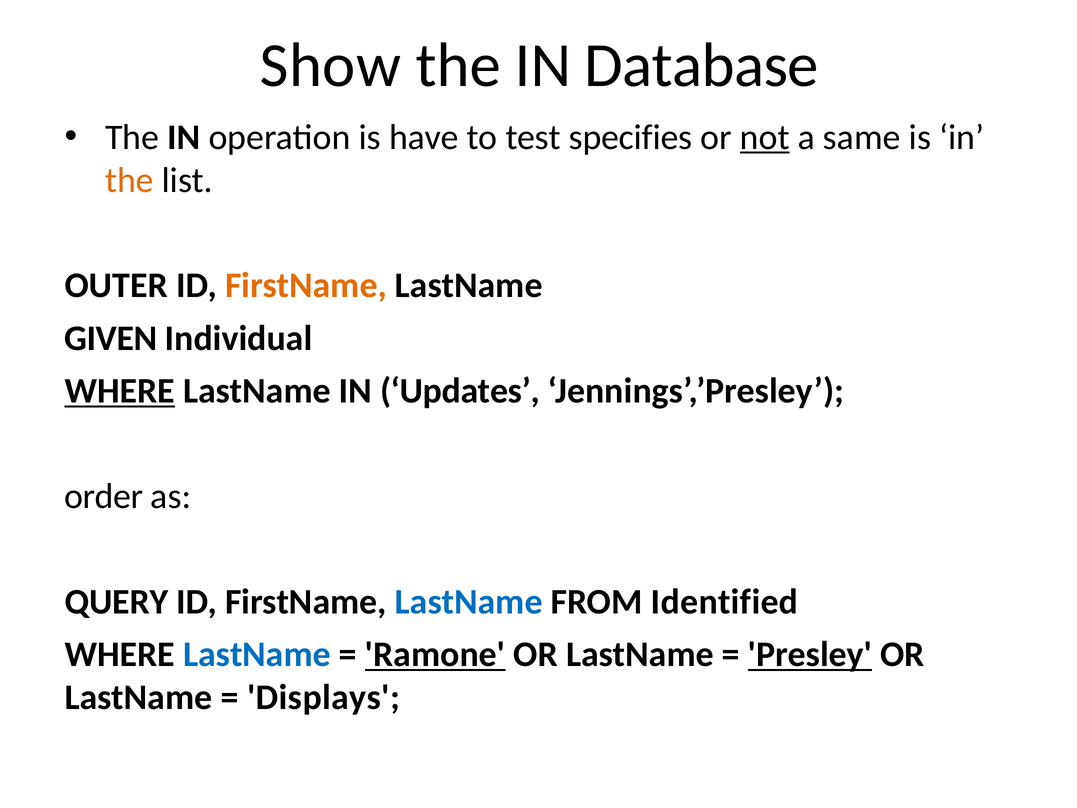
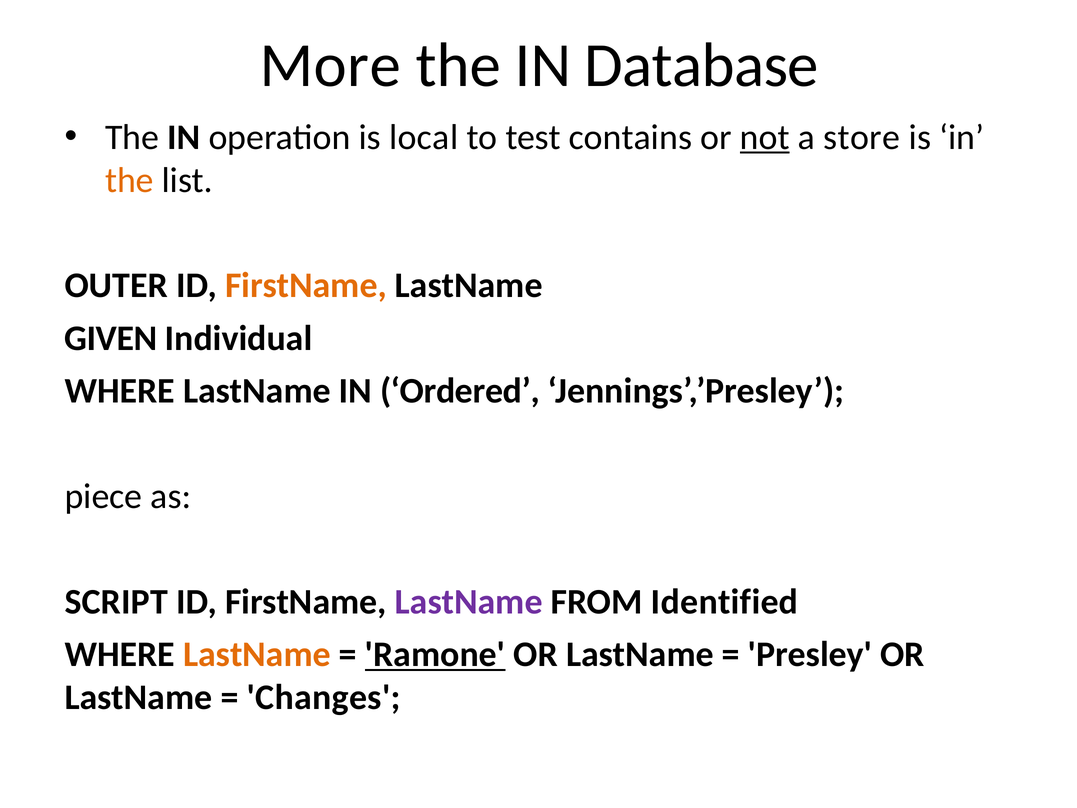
Show: Show -> More (330, 65)
have: have -> local (424, 137)
specifies: specifies -> contains (630, 137)
same: same -> store (862, 137)
WHERE underline: present -> none (120, 391)
Updates: Updates -> Ordered (460, 391)
order: order -> piece (103, 496)
QUERY: QUERY -> SCRIPT (116, 602)
LastName colour: blue -> purple (469, 602)
LastName colour: blue -> orange (257, 654)
Presley underline: present -> none (810, 654)
Displays: Displays -> Changes (324, 697)
